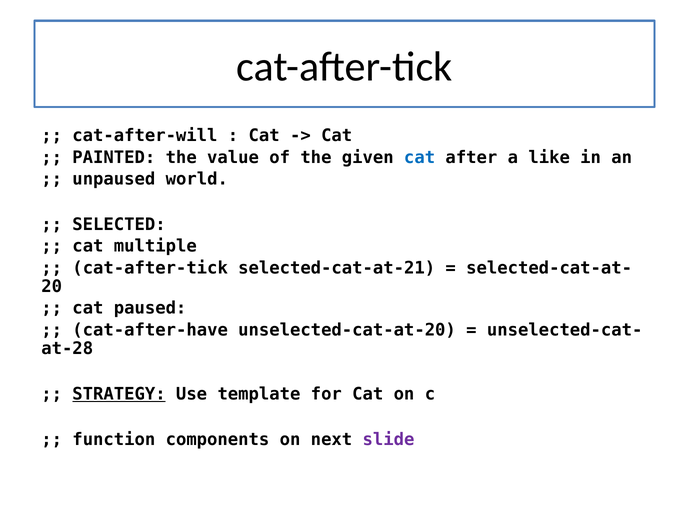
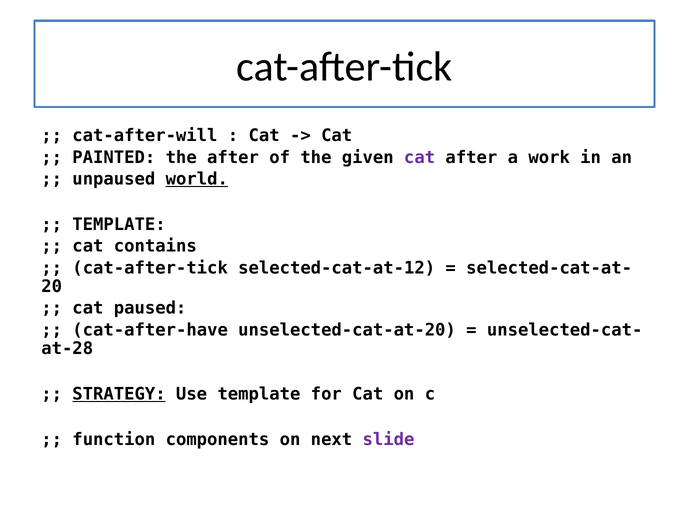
the value: value -> after (233, 157)
cat colour: blue -> purple (420, 157)
like: like -> work (549, 157)
world underline: none -> present (197, 179)
SELECTED: SELECTED -> TEMPLATE (119, 224)
multiple: multiple -> contains (155, 246)
selected-cat-at-21: selected-cat-at-21 -> selected-cat-at-12 (337, 268)
